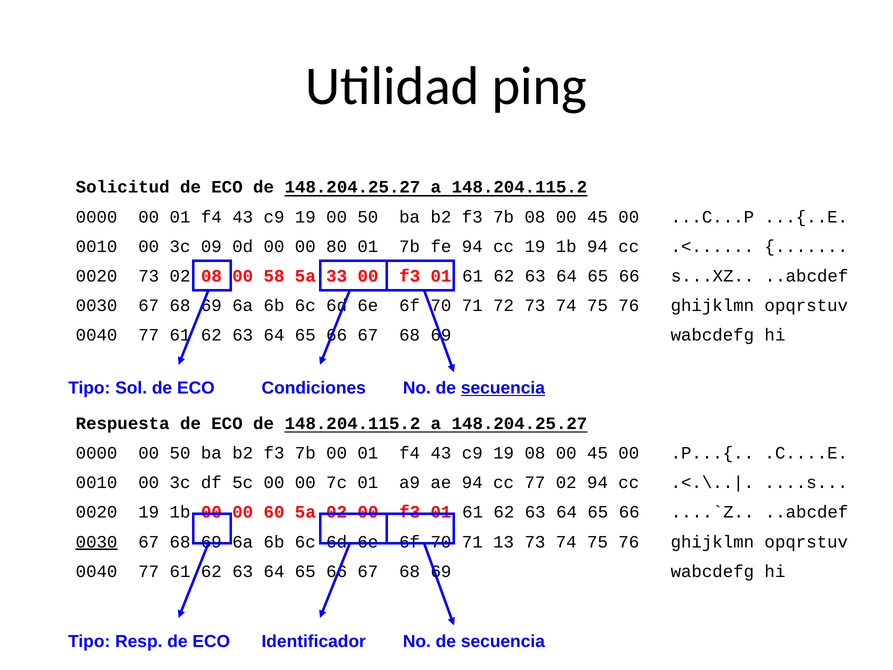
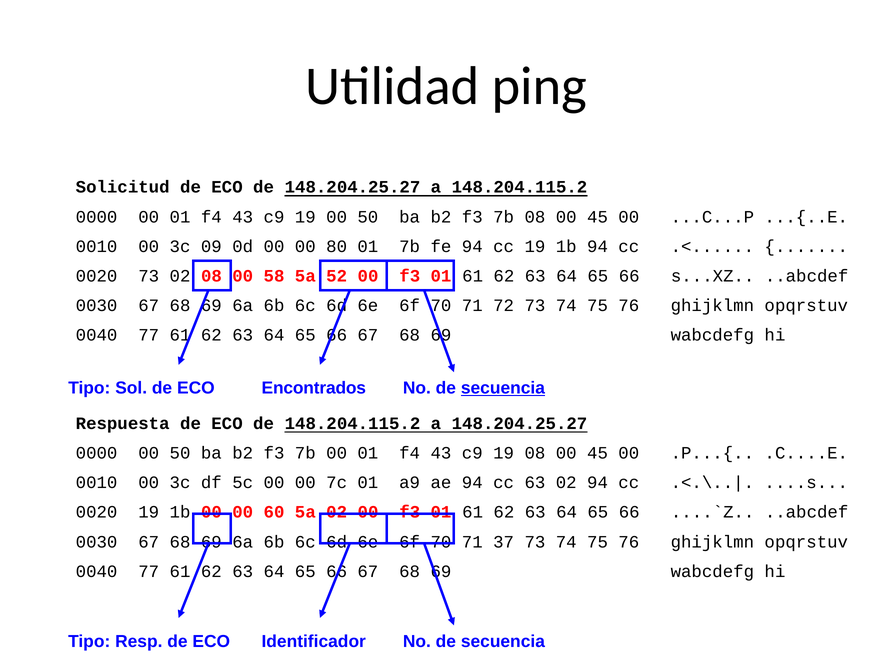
33: 33 -> 52 (337, 276)
Condiciones: Condiciones -> Encontrados (314, 388)
cc 77: 77 -> 63 (535, 483)
0030 underline: present -> none (97, 542)
13: 13 -> 37 (504, 542)
